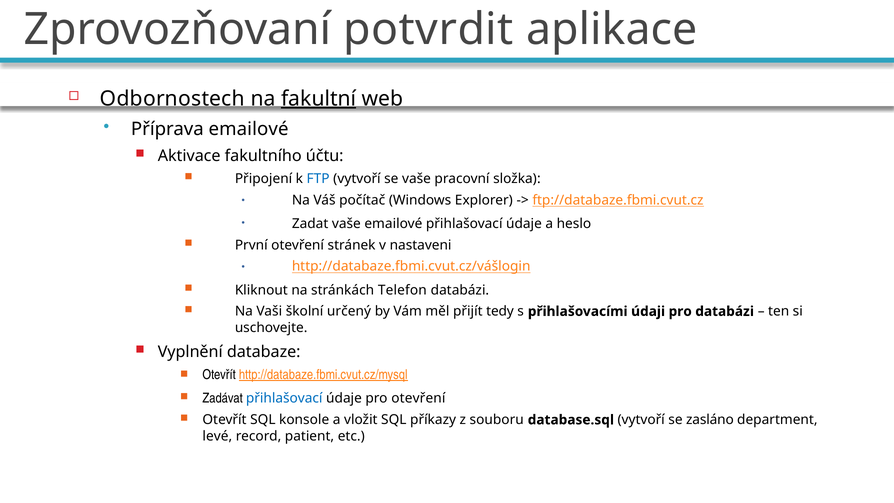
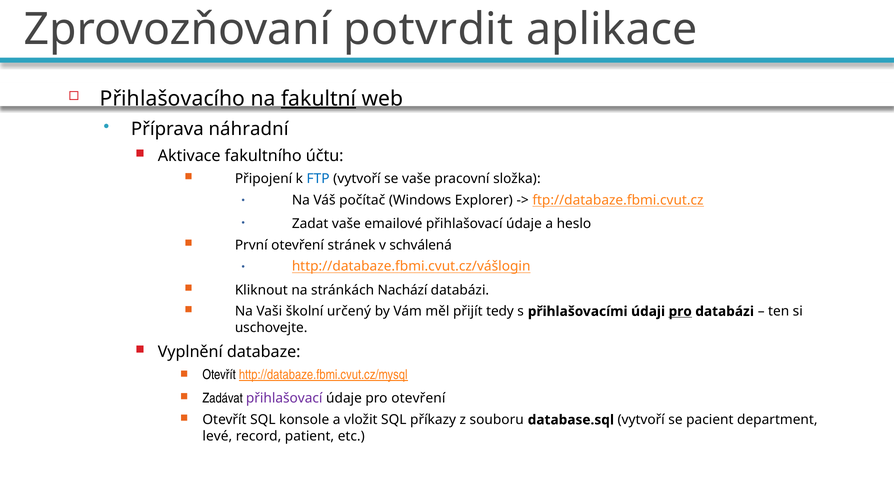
Odbornostech: Odbornostech -> Přihlašovacího (172, 99)
Příprava emailové: emailové -> náhradní (249, 129)
nastaveni: nastaveni -> schválená (421, 245)
Telefon: Telefon -> Nachází (402, 290)
pro underline: none -> present (680, 311)
přihlašovací colour: blue -> purple (284, 398)
zasláno: zasláno -> pacient (710, 420)
